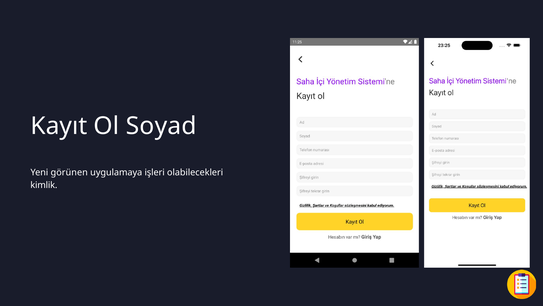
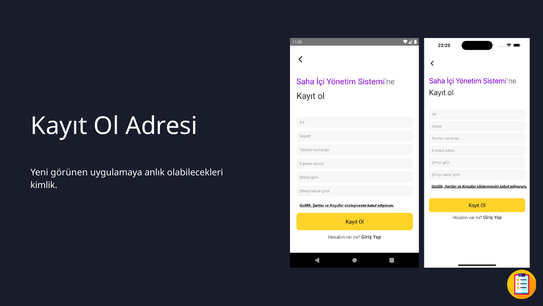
Soyad: Soyad -> Adresi (161, 126)
işleri: işleri -> anlık (155, 172)
